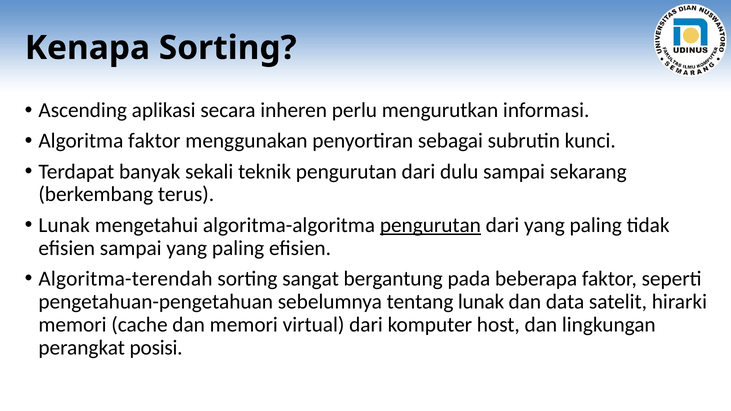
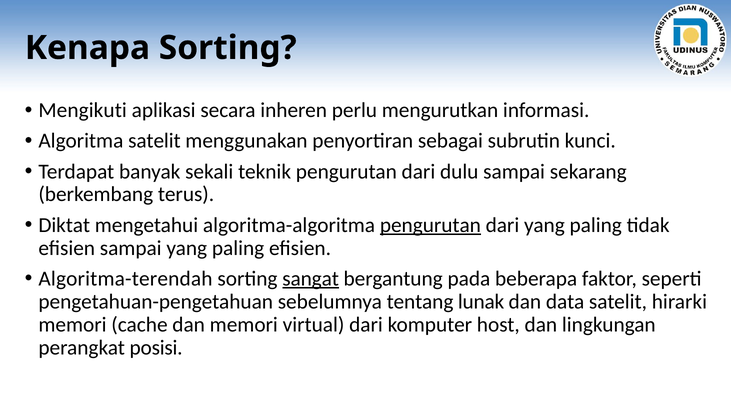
Ascending: Ascending -> Mengikuti (83, 110)
Algoritma faktor: faktor -> satelit (154, 141)
Lunak: Lunak -> Diktat (64, 225)
sangat underline: none -> present (311, 279)
